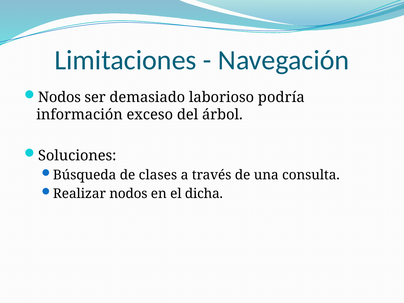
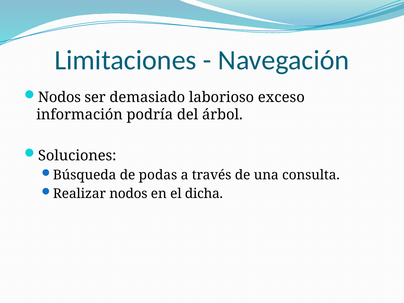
podría: podría -> exceso (281, 97)
exceso: exceso -> podría (150, 115)
clases: clases -> podas (158, 175)
